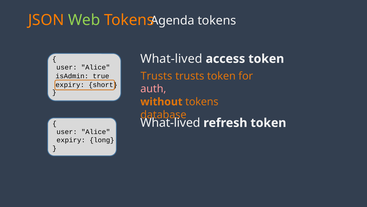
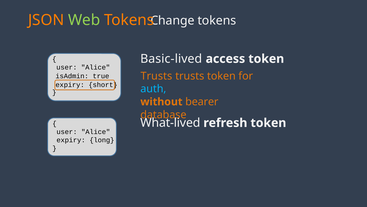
Agenda: Agenda -> Change (173, 20)
What-lived: What-lived -> Basic-lived (171, 59)
auth colour: pink -> light blue (153, 89)
without tokens: tokens -> bearer (202, 102)
